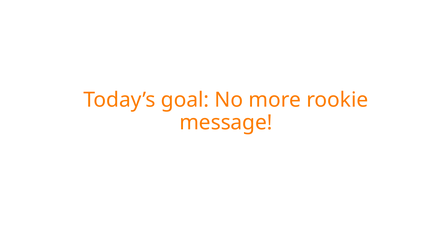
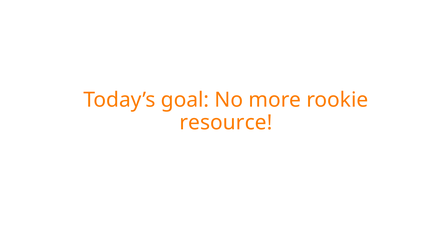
message: message -> resource (226, 123)
